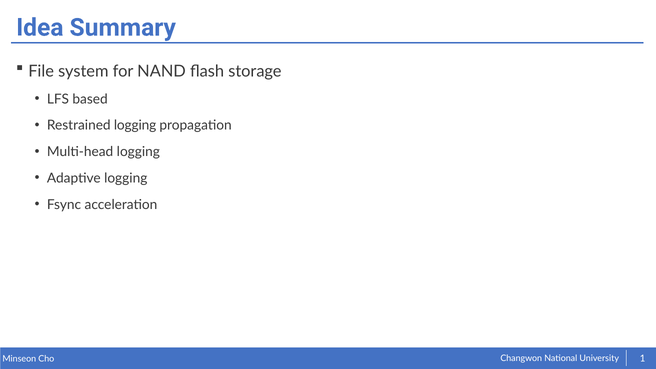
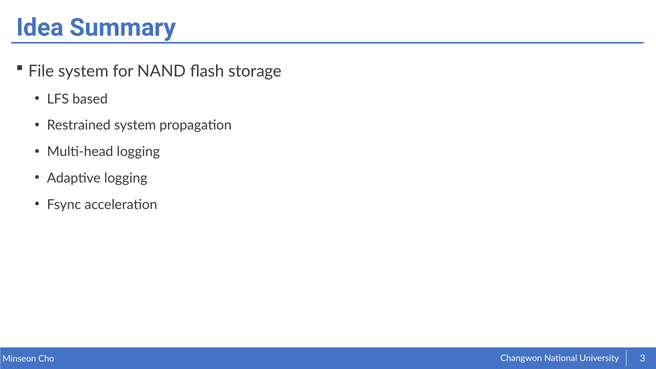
Restrained logging: logging -> system (135, 125)
1: 1 -> 3 (643, 358)
